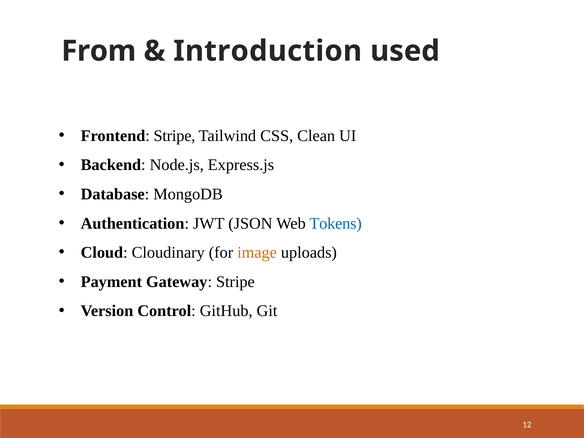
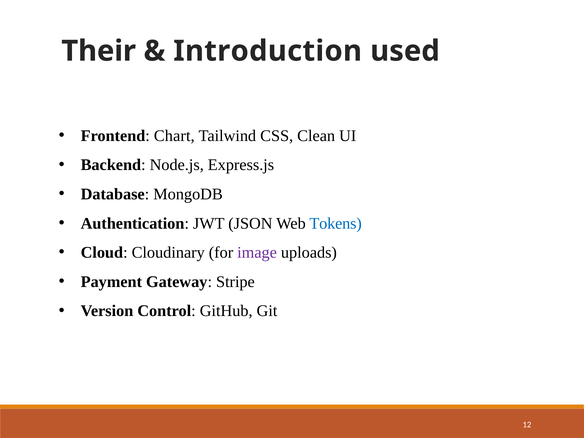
From: From -> Their (99, 51)
Frontend Stripe: Stripe -> Chart (174, 136)
image colour: orange -> purple (257, 253)
